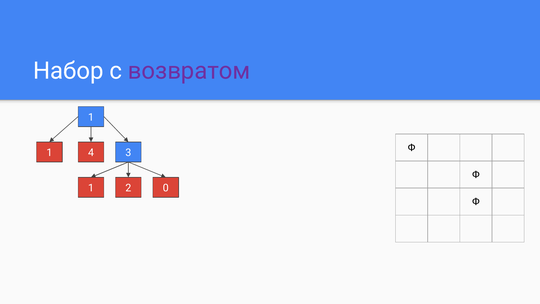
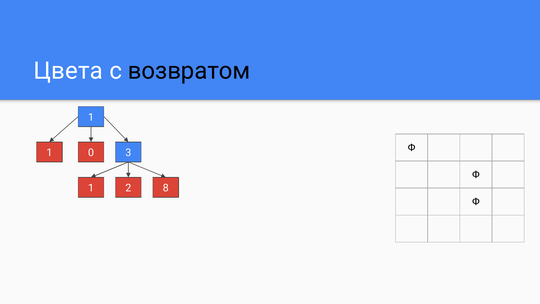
Набор: Набор -> Цвета (68, 71)
возвратом colour: purple -> black (189, 71)
4: 4 -> 0 (91, 153)
0: 0 -> 8 (166, 188)
